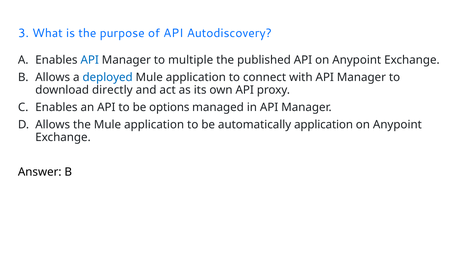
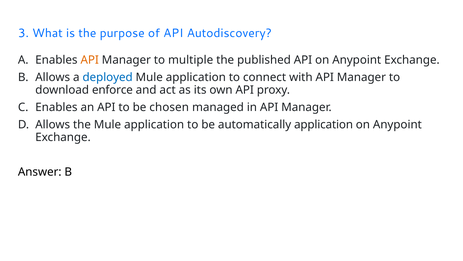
API colour: blue -> orange (90, 60)
directly: directly -> enforce (112, 90)
options: options -> chosen (169, 107)
